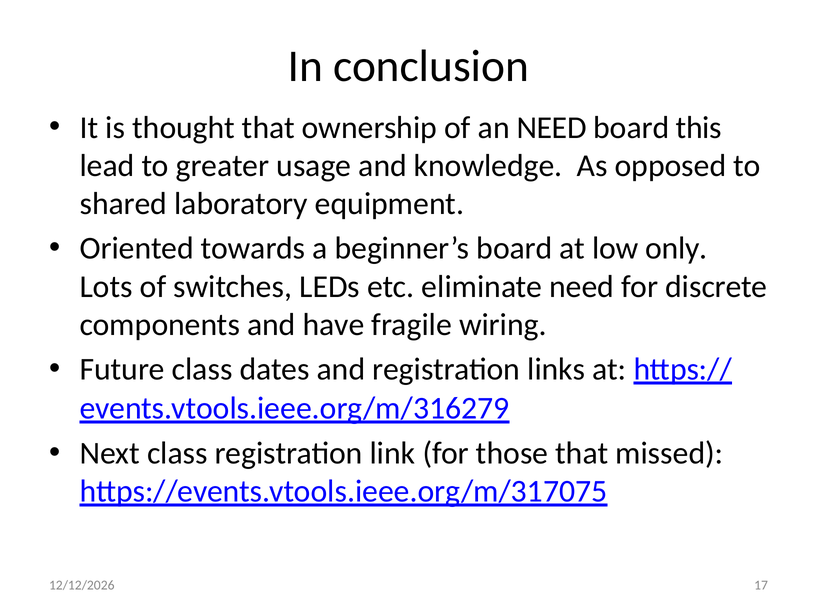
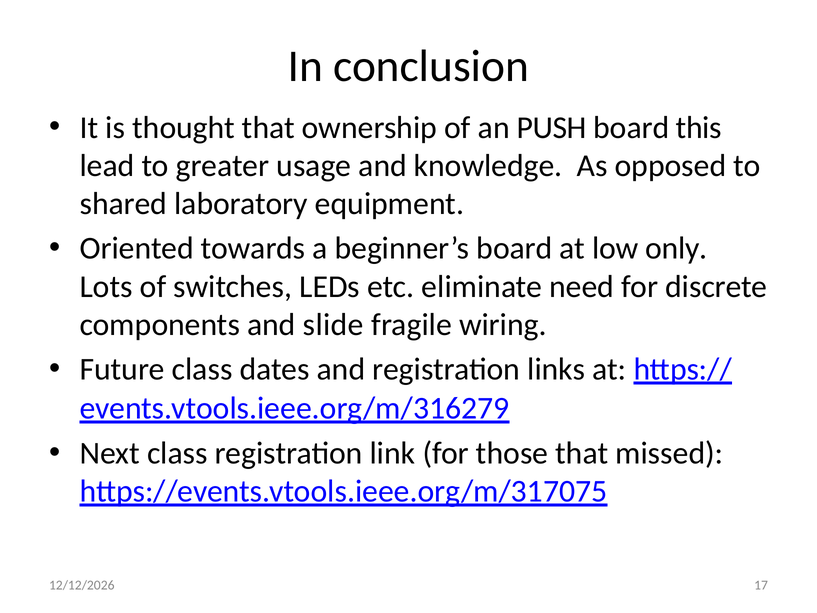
an NEED: NEED -> PUSH (552, 128)
have: have -> slide (333, 325)
